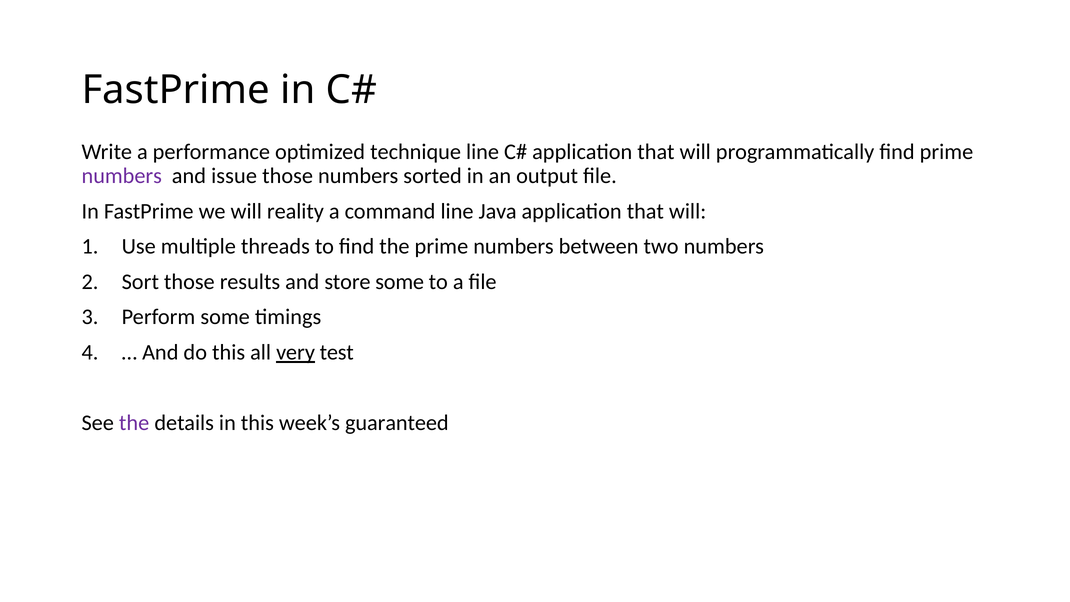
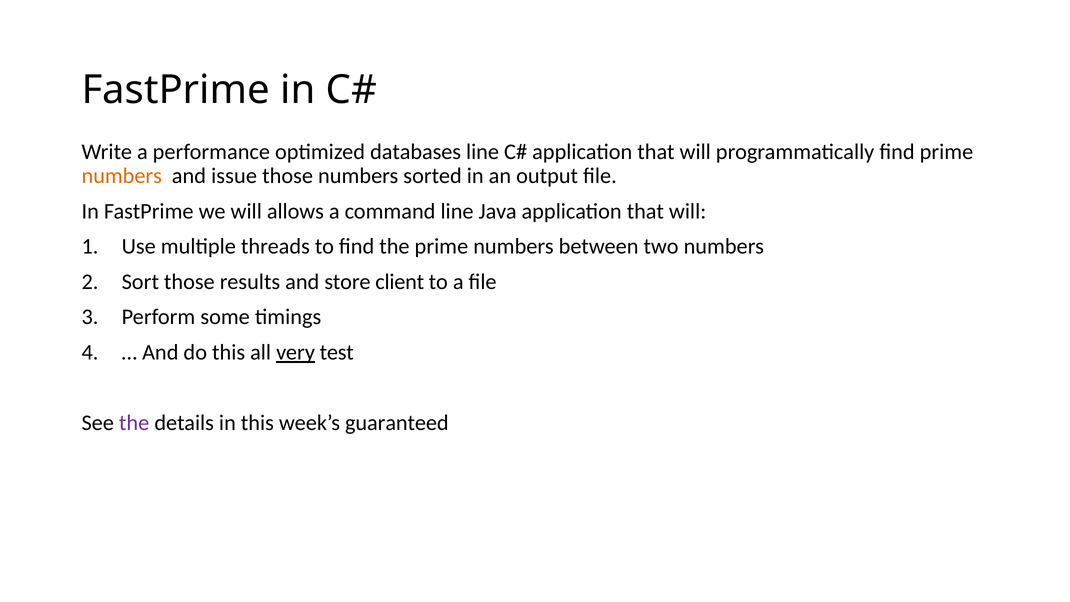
technique: technique -> databases (416, 152)
numbers colour: purple -> orange (122, 176)
reality: reality -> allows (295, 211)
store some: some -> client (400, 282)
